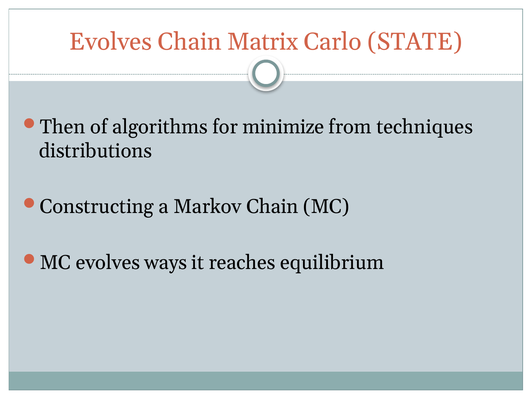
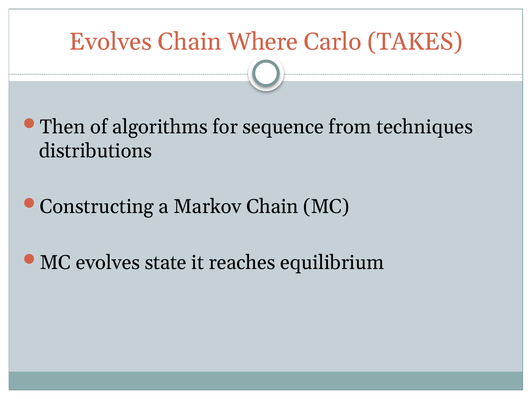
Matrix: Matrix -> Where (263, 42)
STATE: STATE -> TAKES (415, 42)
minimize: minimize -> sequence (283, 127)
ways: ways -> state (166, 263)
